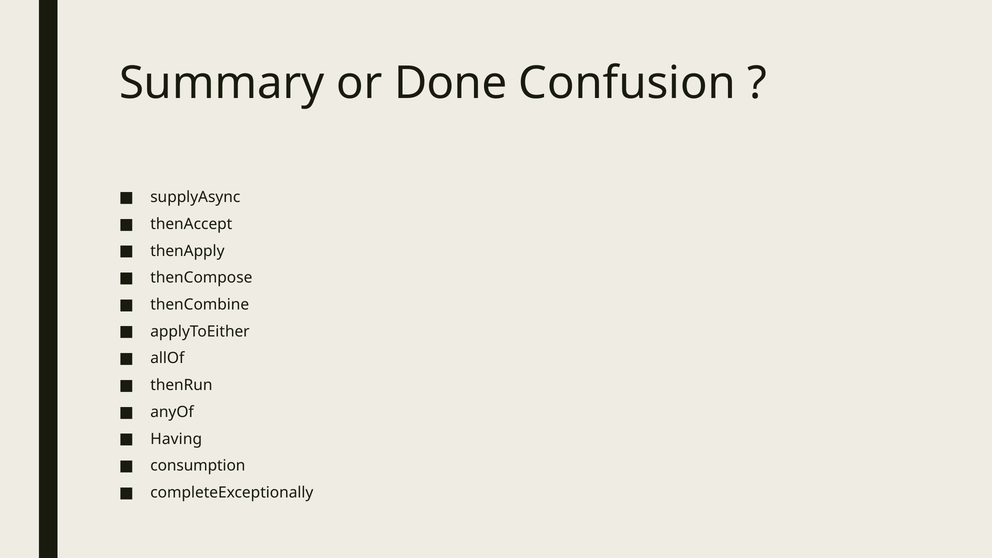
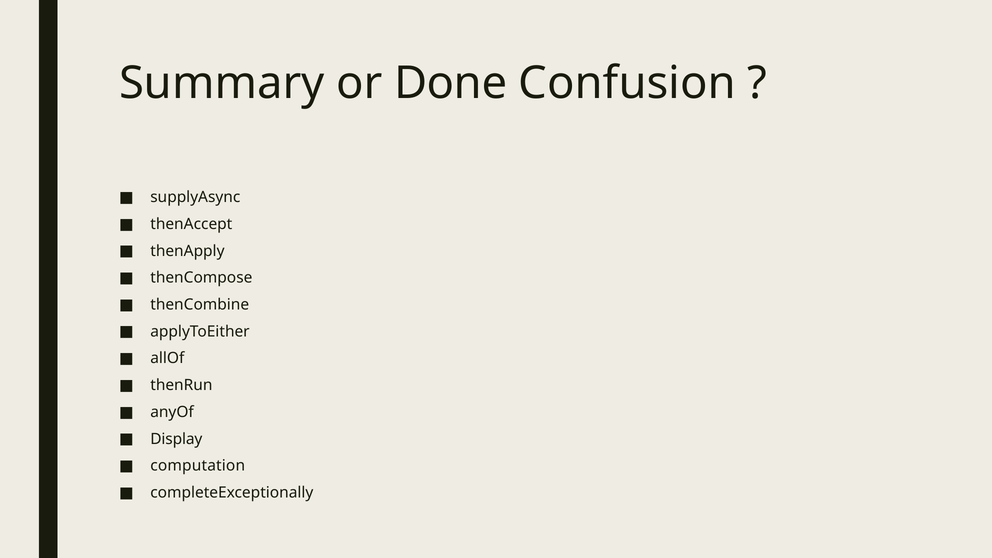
Having: Having -> Display (176, 439)
consumption: consumption -> computation (198, 466)
